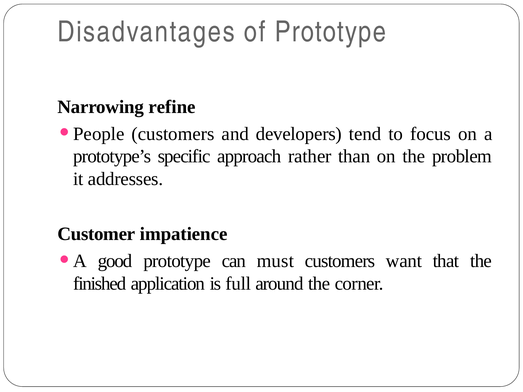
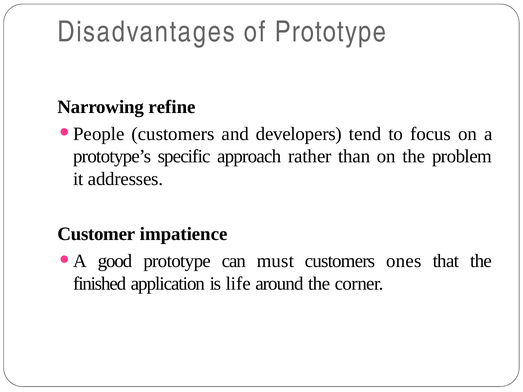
want: want -> ones (404, 261)
full: full -> life (238, 284)
